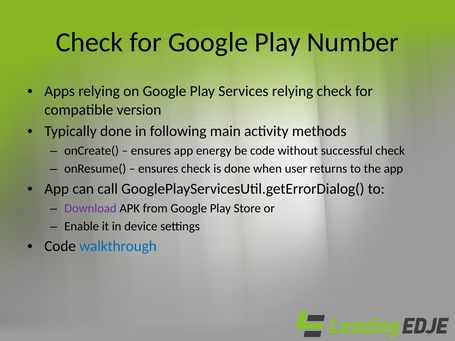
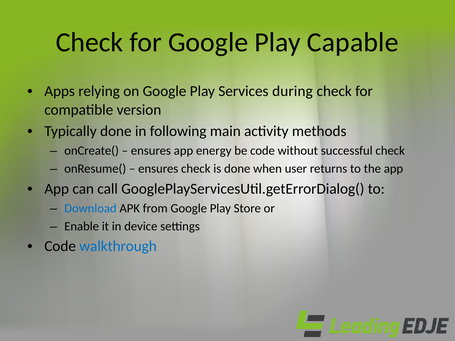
Number: Number -> Capable (353, 42)
Services relying: relying -> during (292, 91)
Download colour: purple -> blue (90, 208)
